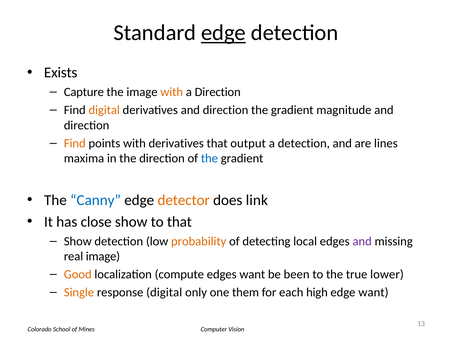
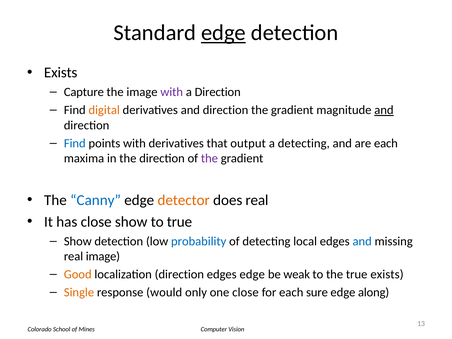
with colour: orange -> purple (172, 92)
and underline: none -> present (384, 110)
Find colour: orange -> blue (75, 143)
a detection: detection -> detecting (304, 143)
are lines: lines -> each (386, 143)
the colour: blue -> purple (209, 158)
does link: link -> real (257, 200)
to that: that -> true (179, 222)
probability colour: orange -> blue (199, 241)
and colour: purple -> blue (362, 241)
localization compute: compute -> direction (179, 274)
edges want: want -> edge (252, 274)
been: been -> weak (297, 274)
true lower: lower -> exists (387, 274)
response digital: digital -> would (164, 292)
one them: them -> close (245, 292)
high: high -> sure (317, 292)
edge want: want -> along (374, 292)
